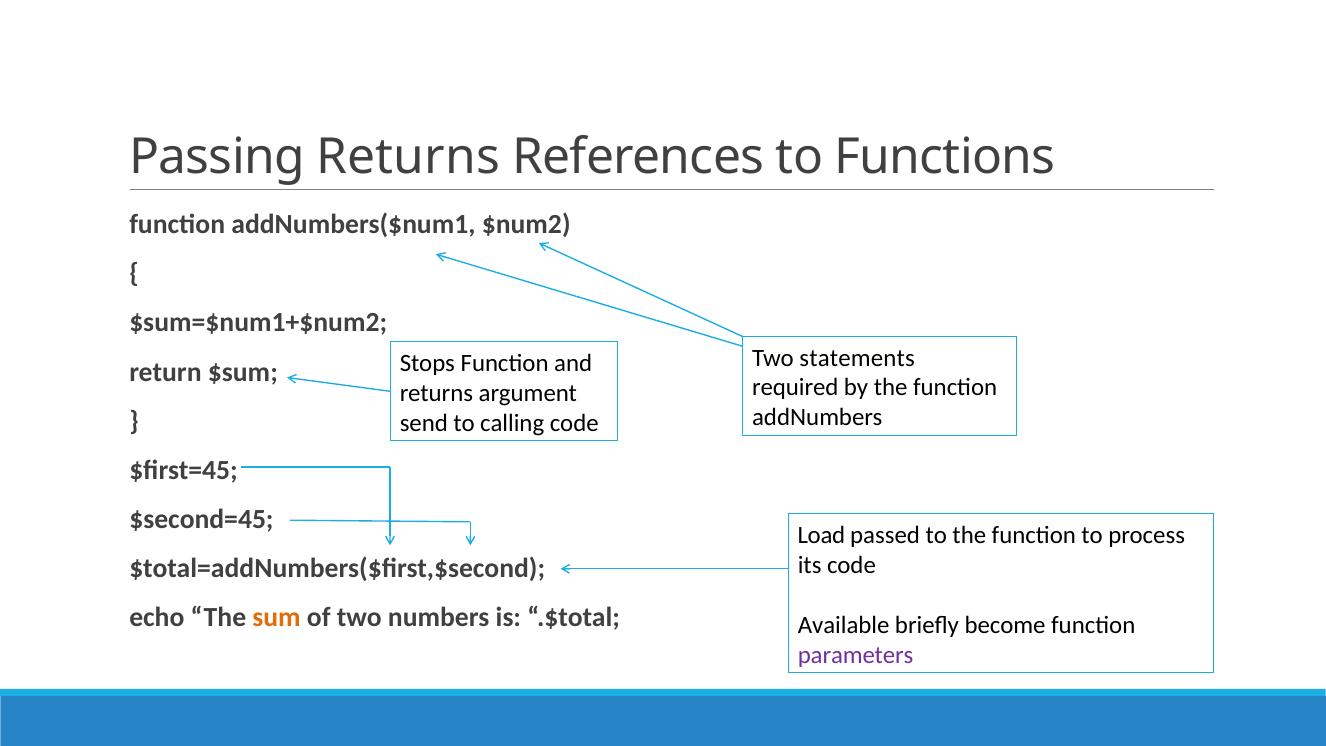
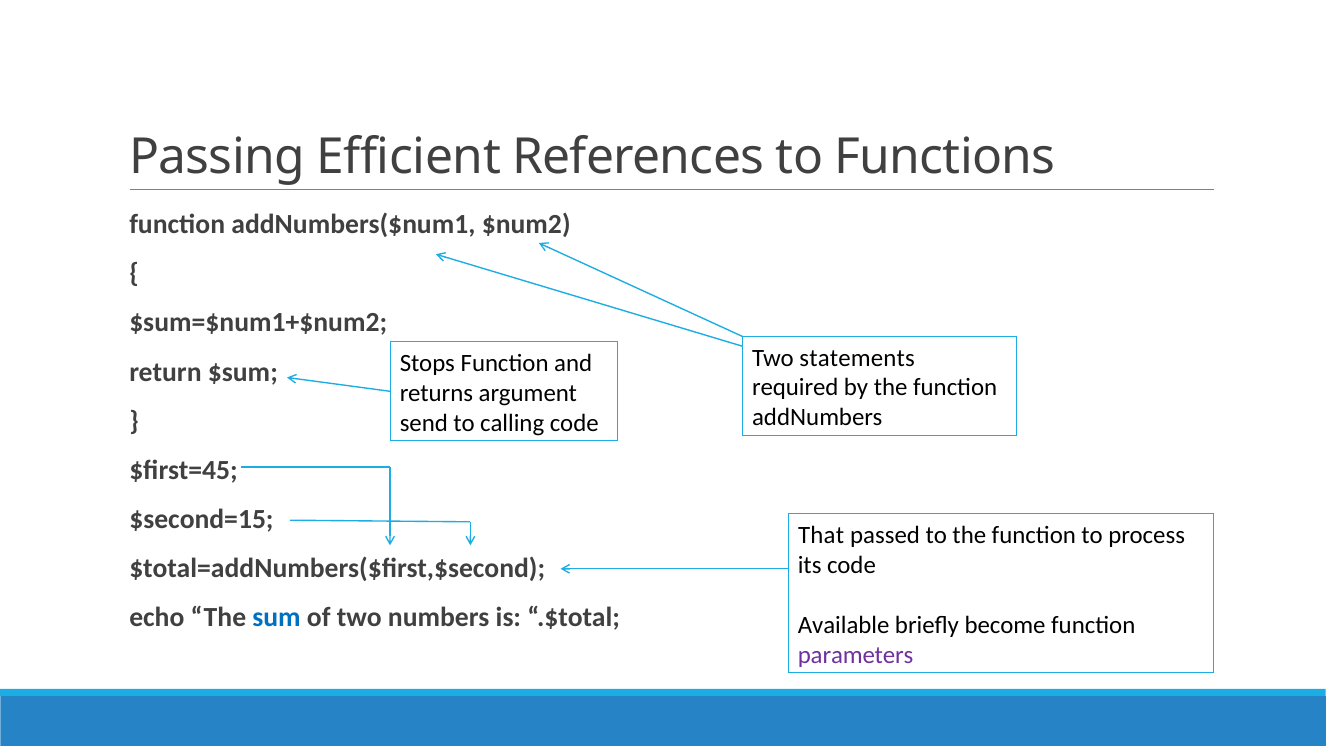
Passing Returns: Returns -> Efficient (409, 157)
$second=45: $second=45 -> $second=15 (201, 519)
Load: Load -> That (821, 535)
sum colour: orange -> blue (277, 618)
